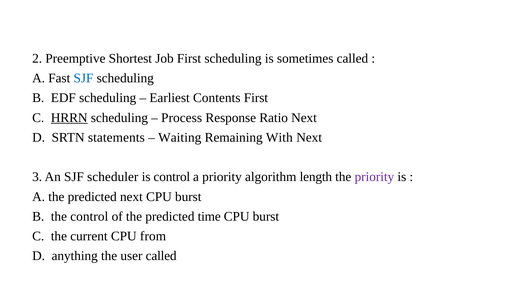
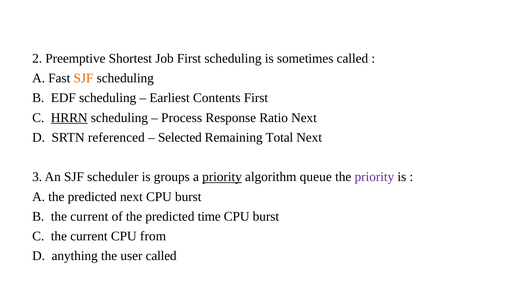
SJF colour: blue -> orange (83, 78)
statements: statements -> referenced (116, 137)
Waiting: Waiting -> Selected (180, 137)
With: With -> Total (279, 137)
is control: control -> groups (172, 177)
priority underline: none -> present (222, 177)
length: length -> queue (316, 177)
B the control: control -> current (89, 216)
